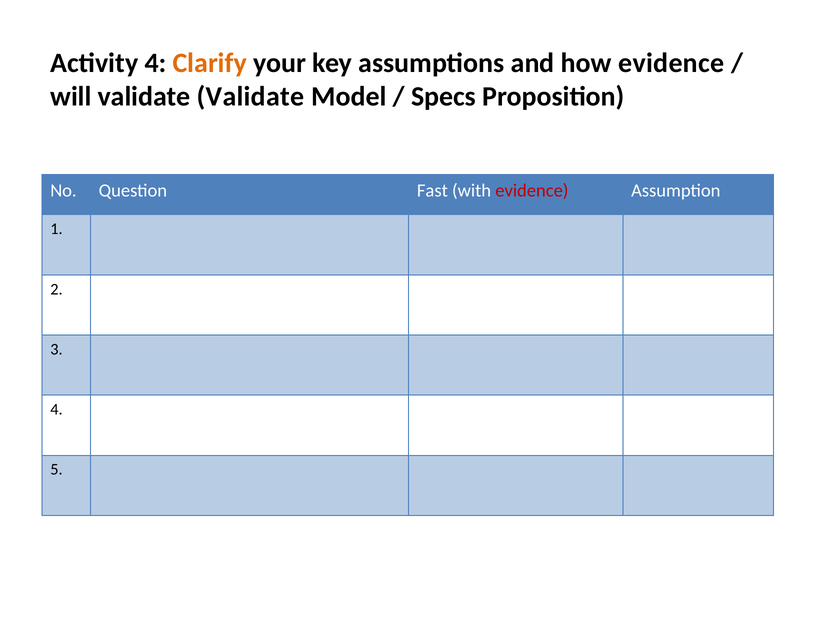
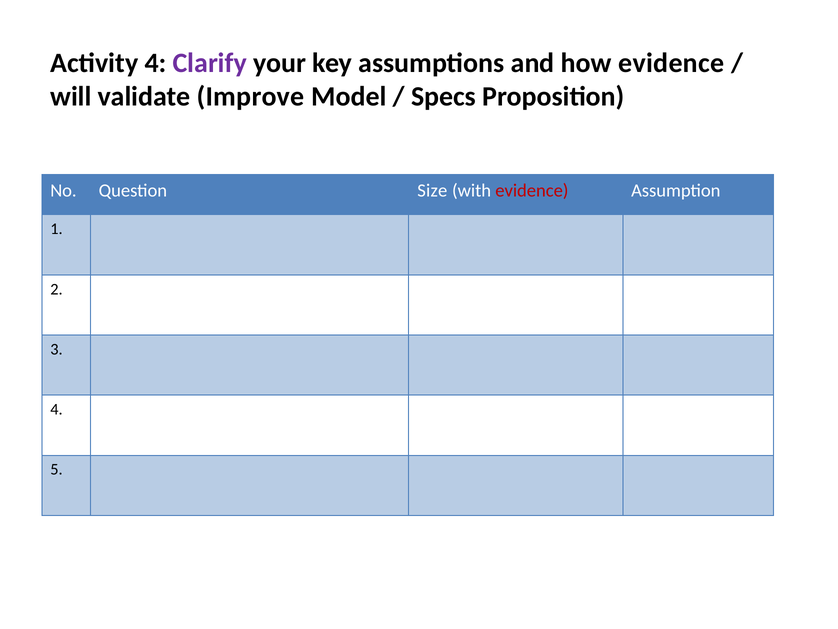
Clarify colour: orange -> purple (210, 63)
validate Validate: Validate -> Improve (251, 96)
Fast: Fast -> Size (432, 190)
